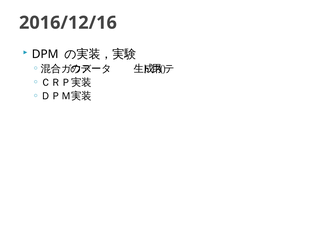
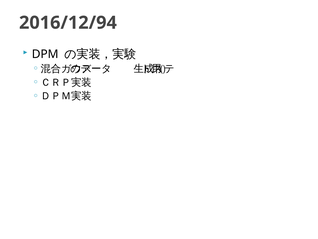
2016/12/16: 2016/12/16 -> 2016/12/94 (68, 23)
